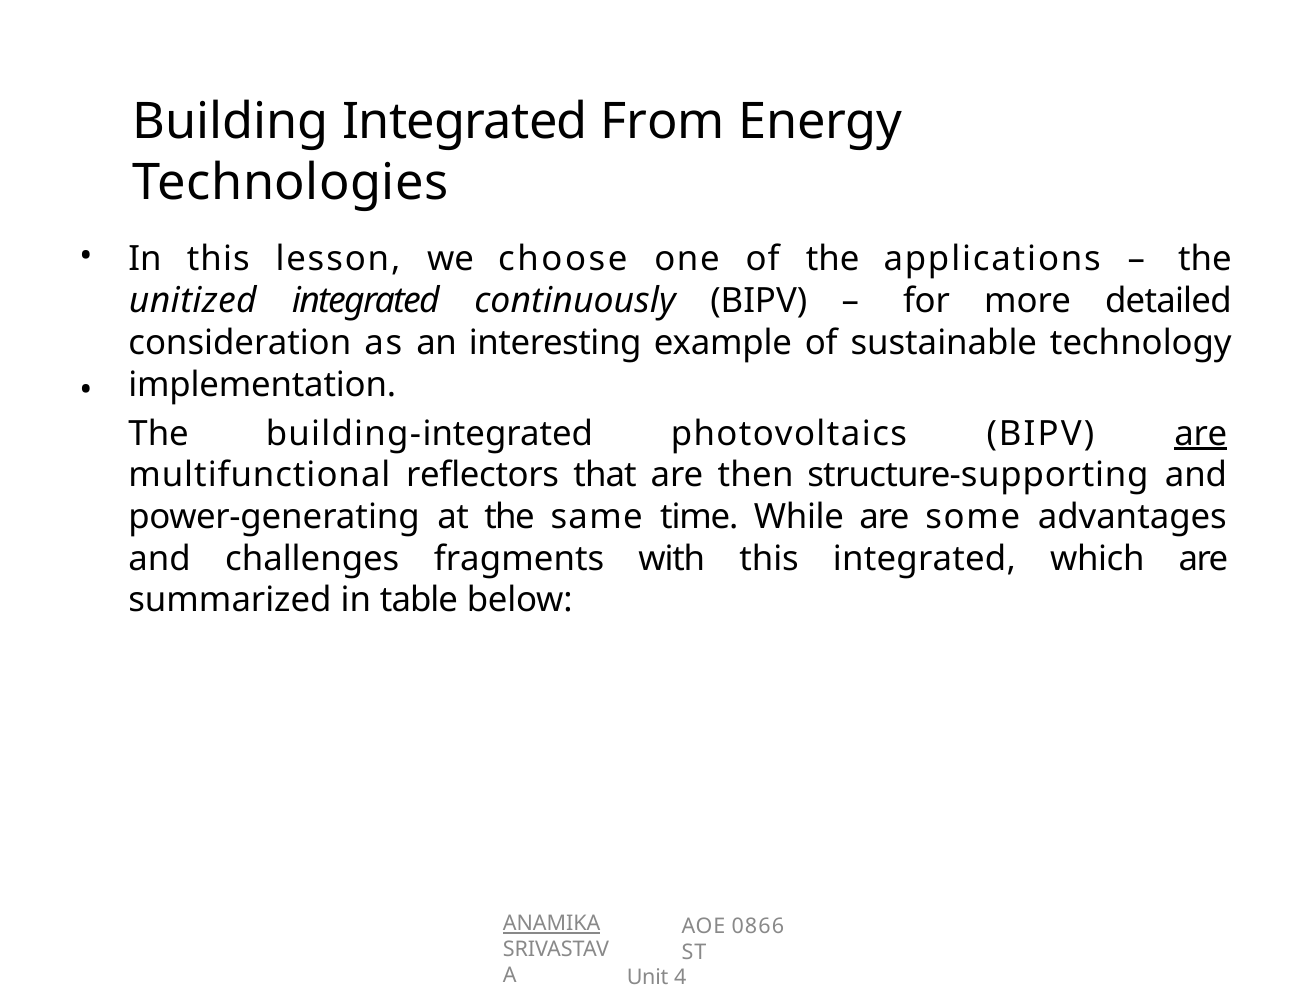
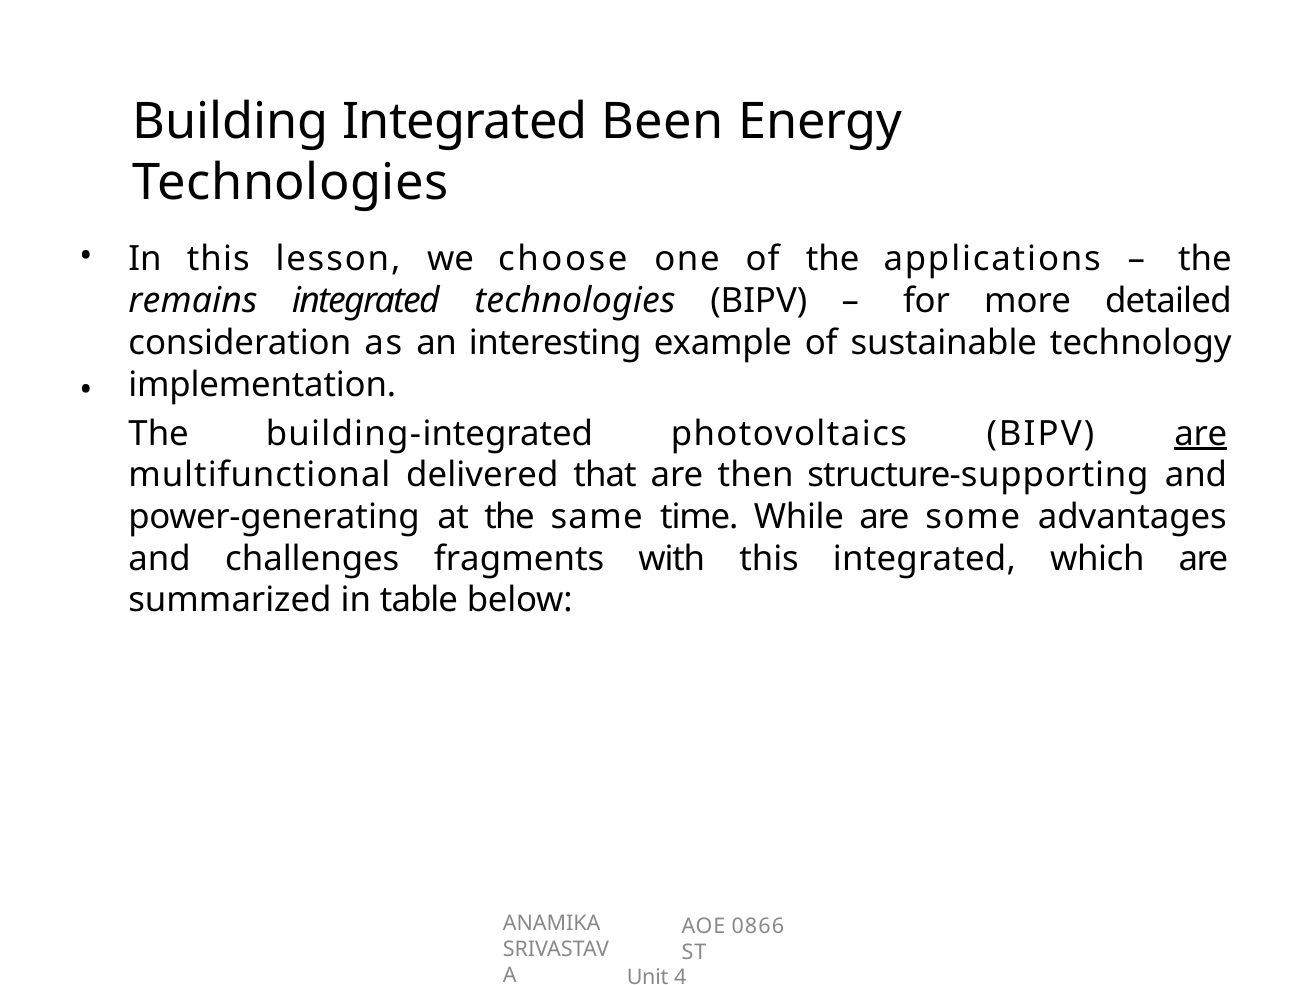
From: From -> Been (662, 122)
unitized: unitized -> remains (193, 300)
integrated continuously: continuously -> technologies (575, 300)
reﬂectors: reﬂectors -> delivered (482, 475)
ANAMIKA underline: present -> none (552, 924)
